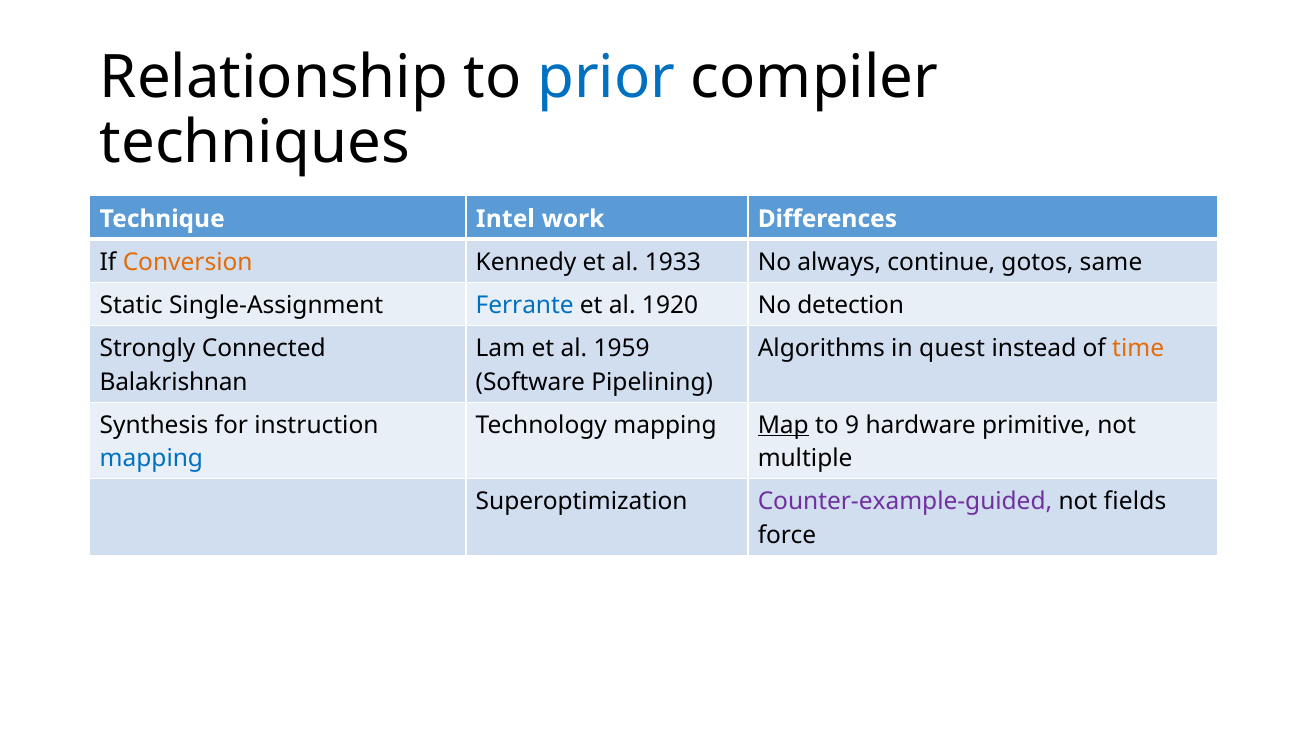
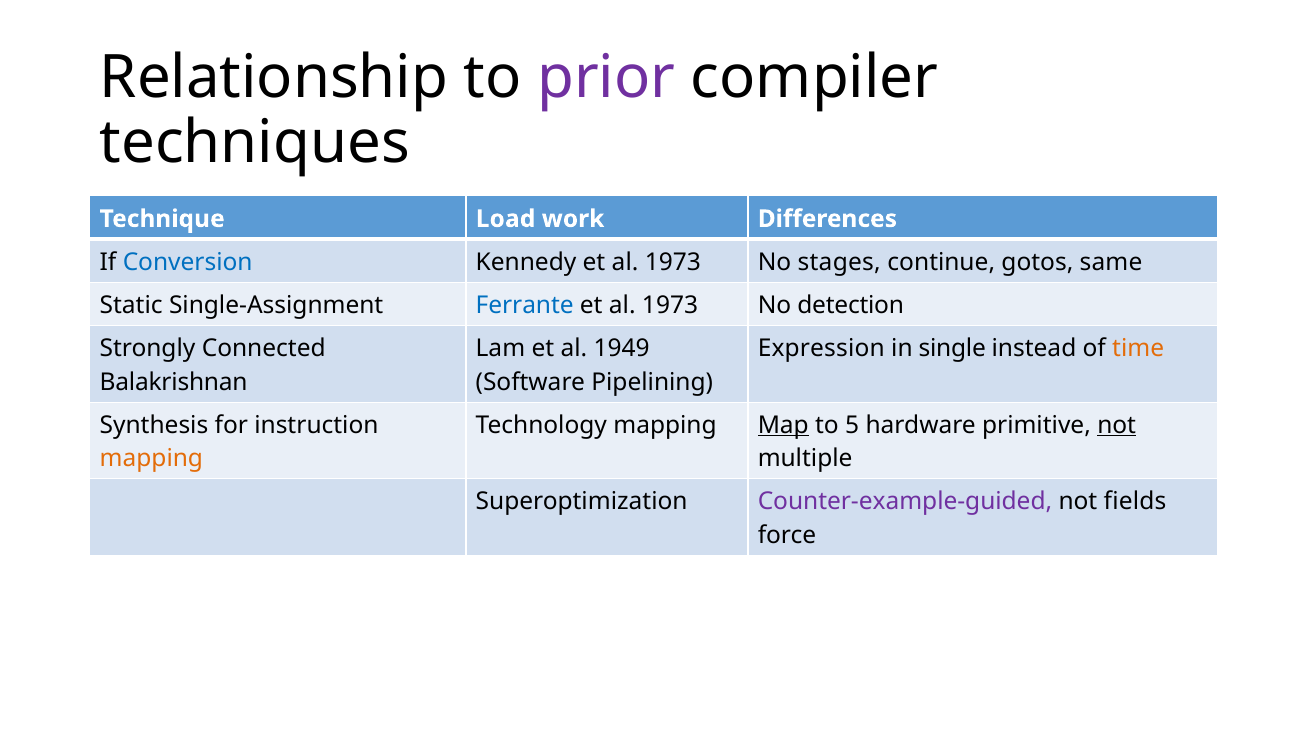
prior colour: blue -> purple (606, 78)
Intel: Intel -> Load (506, 219)
Conversion colour: orange -> blue (188, 262)
Kennedy et al 1933: 1933 -> 1973 (673, 262)
always: always -> stages (839, 262)
1920: 1920 -> 1973 (670, 305)
1959: 1959 -> 1949 (622, 348)
Algorithms: Algorithms -> Expression (821, 348)
quest: quest -> single (952, 348)
9: 9 -> 5 (852, 425)
not underline: none -> present (1117, 425)
mapping colour: blue -> orange (151, 458)
